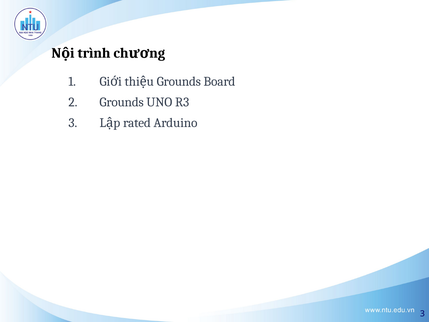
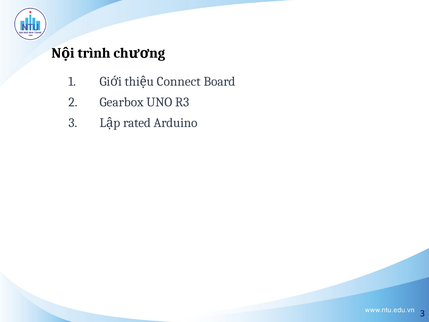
Grounds: Grounds -> Connect (179, 82)
Grounds: Grounds -> Gearbox (121, 102)
